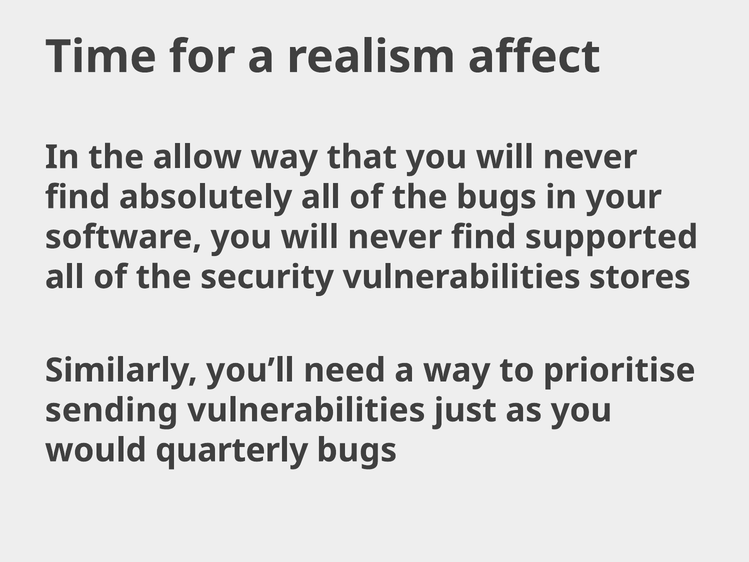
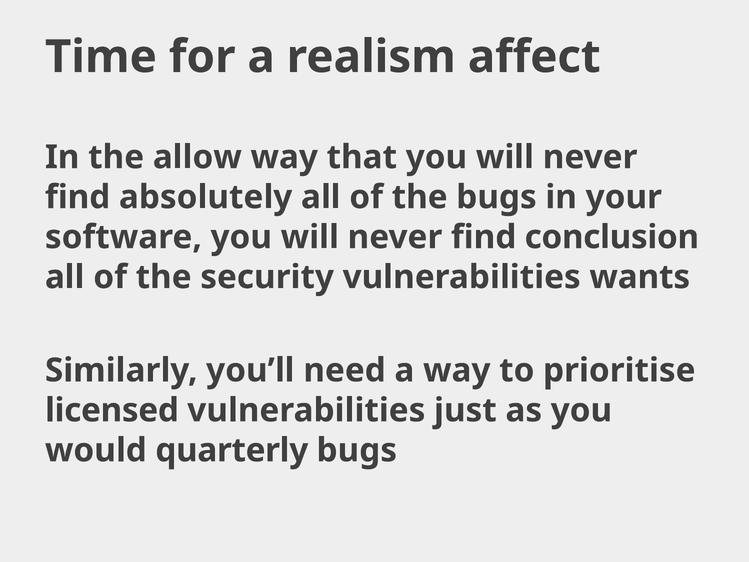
supported: supported -> conclusion (612, 237)
stores: stores -> wants (640, 277)
sending: sending -> licensed (112, 410)
